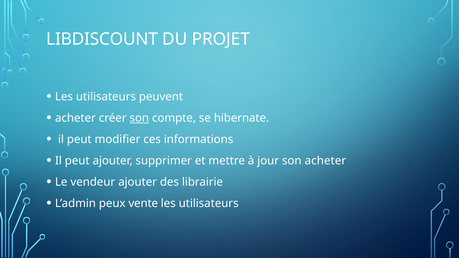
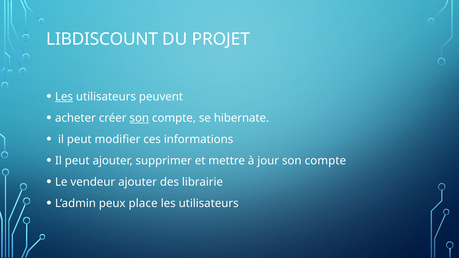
Les underline: none -> present (64, 97)
jour son acheter: acheter -> compte (325, 161)
vente: vente -> place (143, 203)
